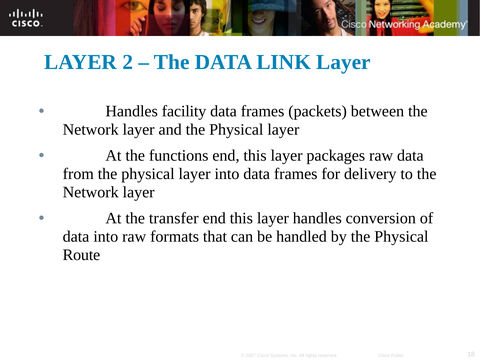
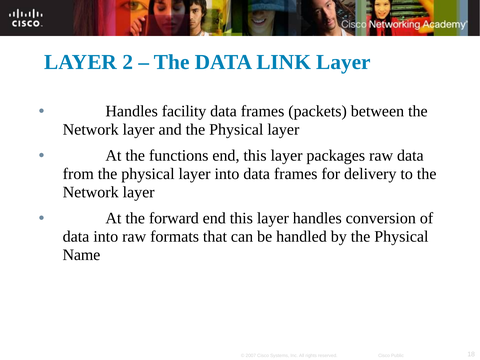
transfer: transfer -> forward (174, 218)
Route: Route -> Name (81, 255)
